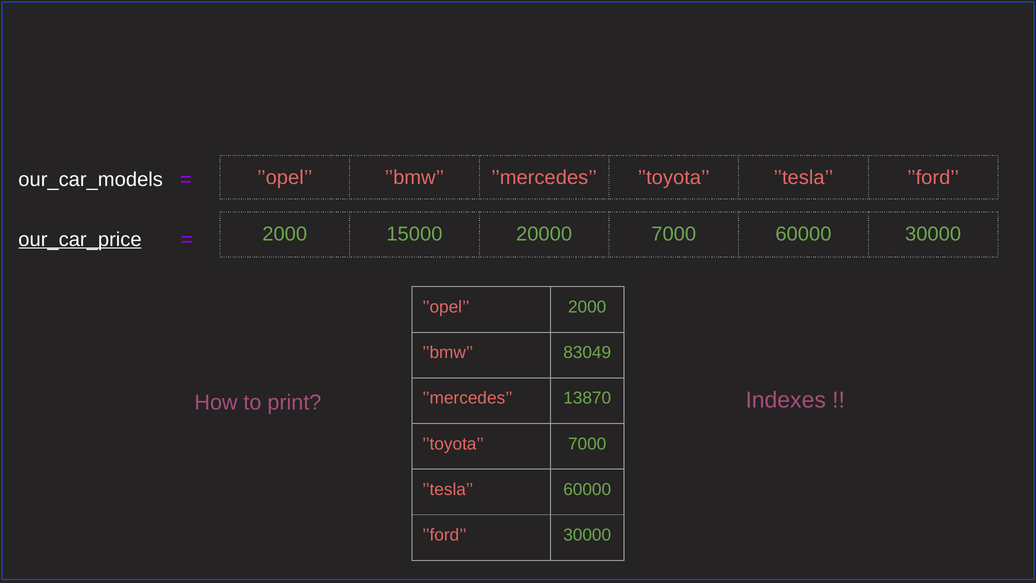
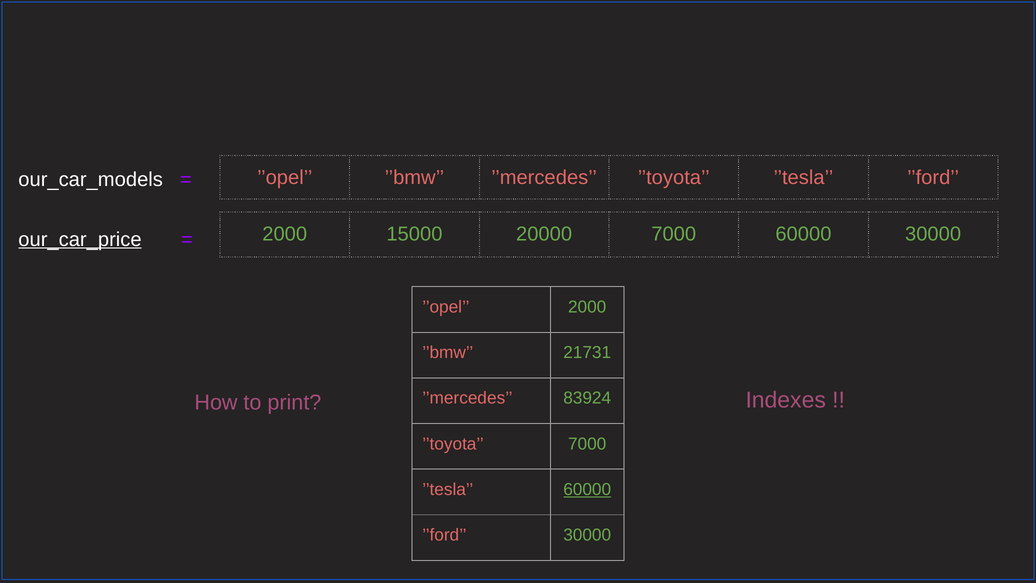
83049: 83049 -> 21731 (587, 353)
13870: 13870 -> 83924 (587, 398)
60000 underline: none -> present (587, 489)
